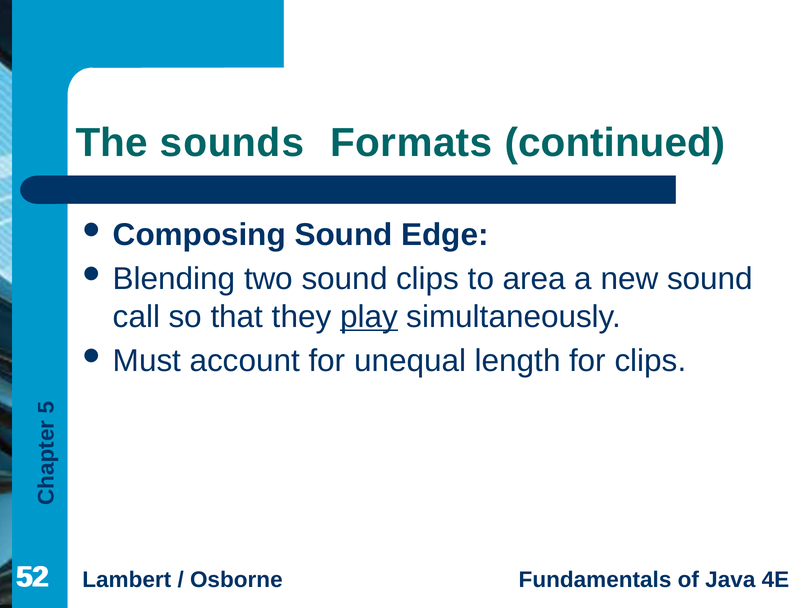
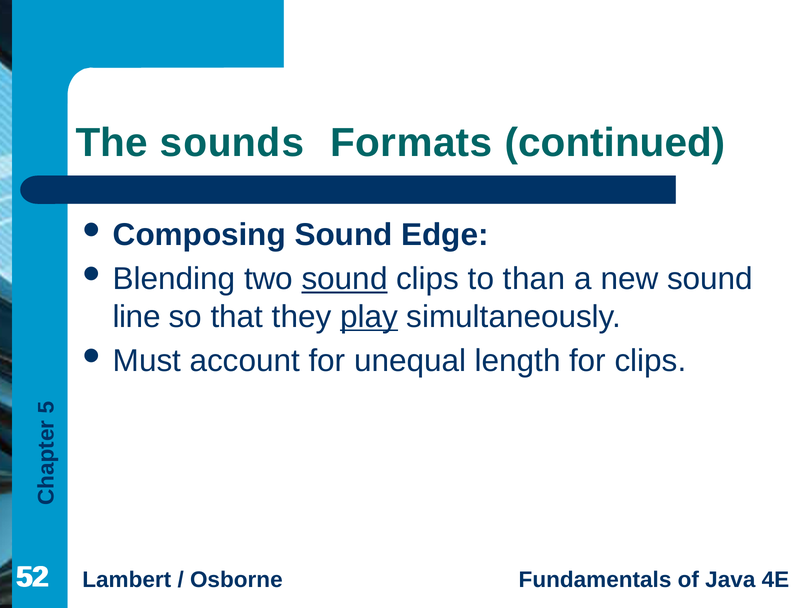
sound underline: none -> present (345, 279)
area: area -> than (534, 279)
call: call -> line (137, 317)
